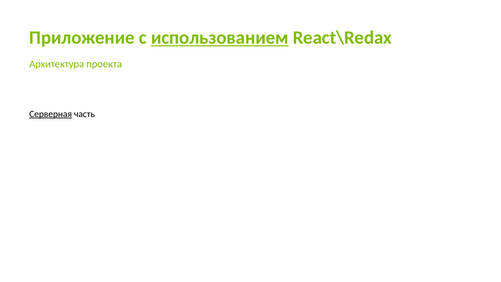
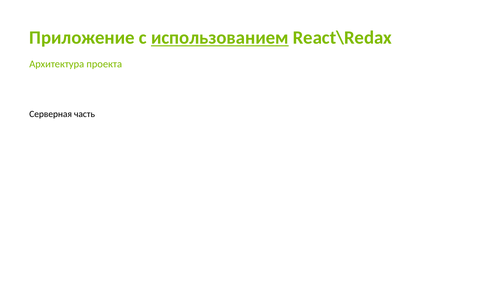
Серверная underline: present -> none (51, 114)
